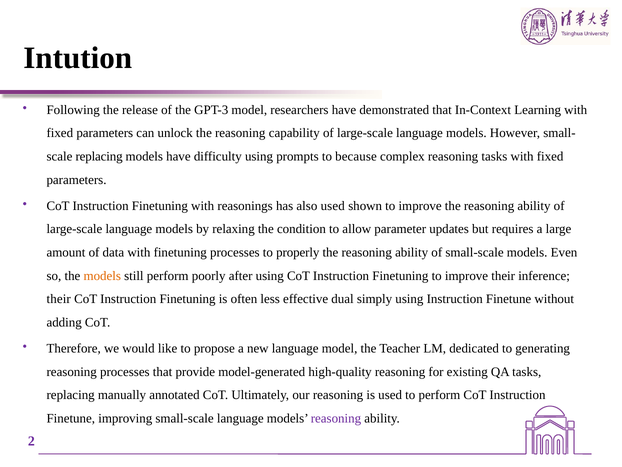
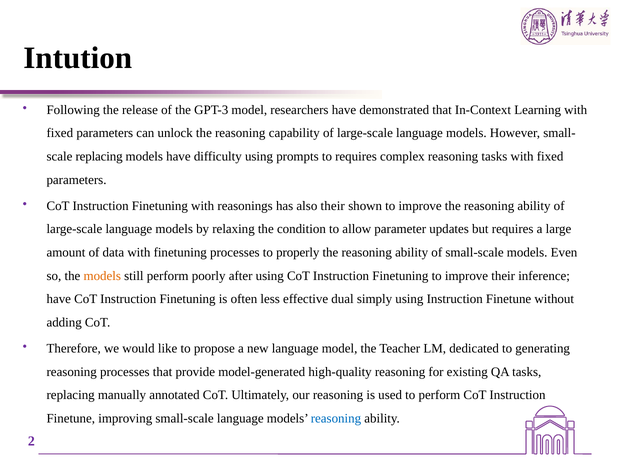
to because: because -> requires (356, 156)
also used: used -> their (333, 206)
their: their -> have (59, 299)
reasoning colour: purple -> blue (336, 418)
